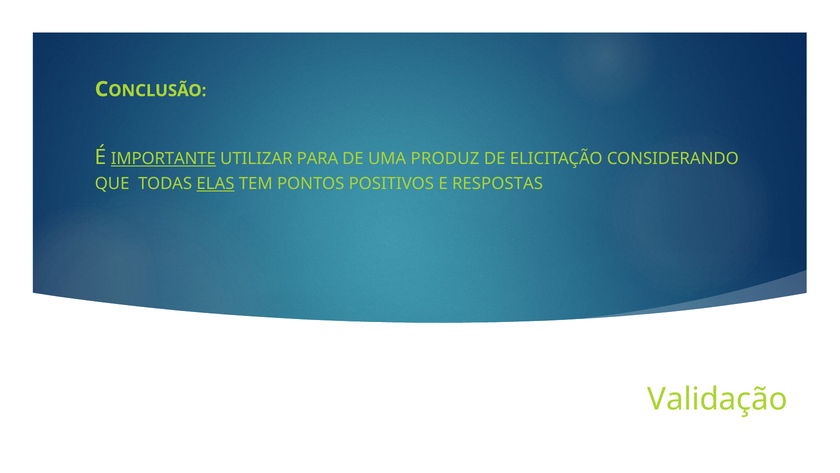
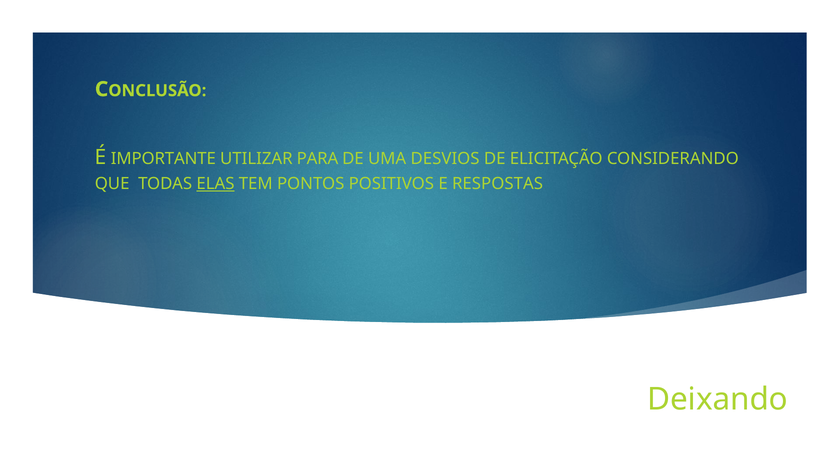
IMPORTANTE underline: present -> none (163, 158)
PRODUZ: PRODUZ -> DESVIOS (445, 158)
Validação: Validação -> Deixando (718, 399)
